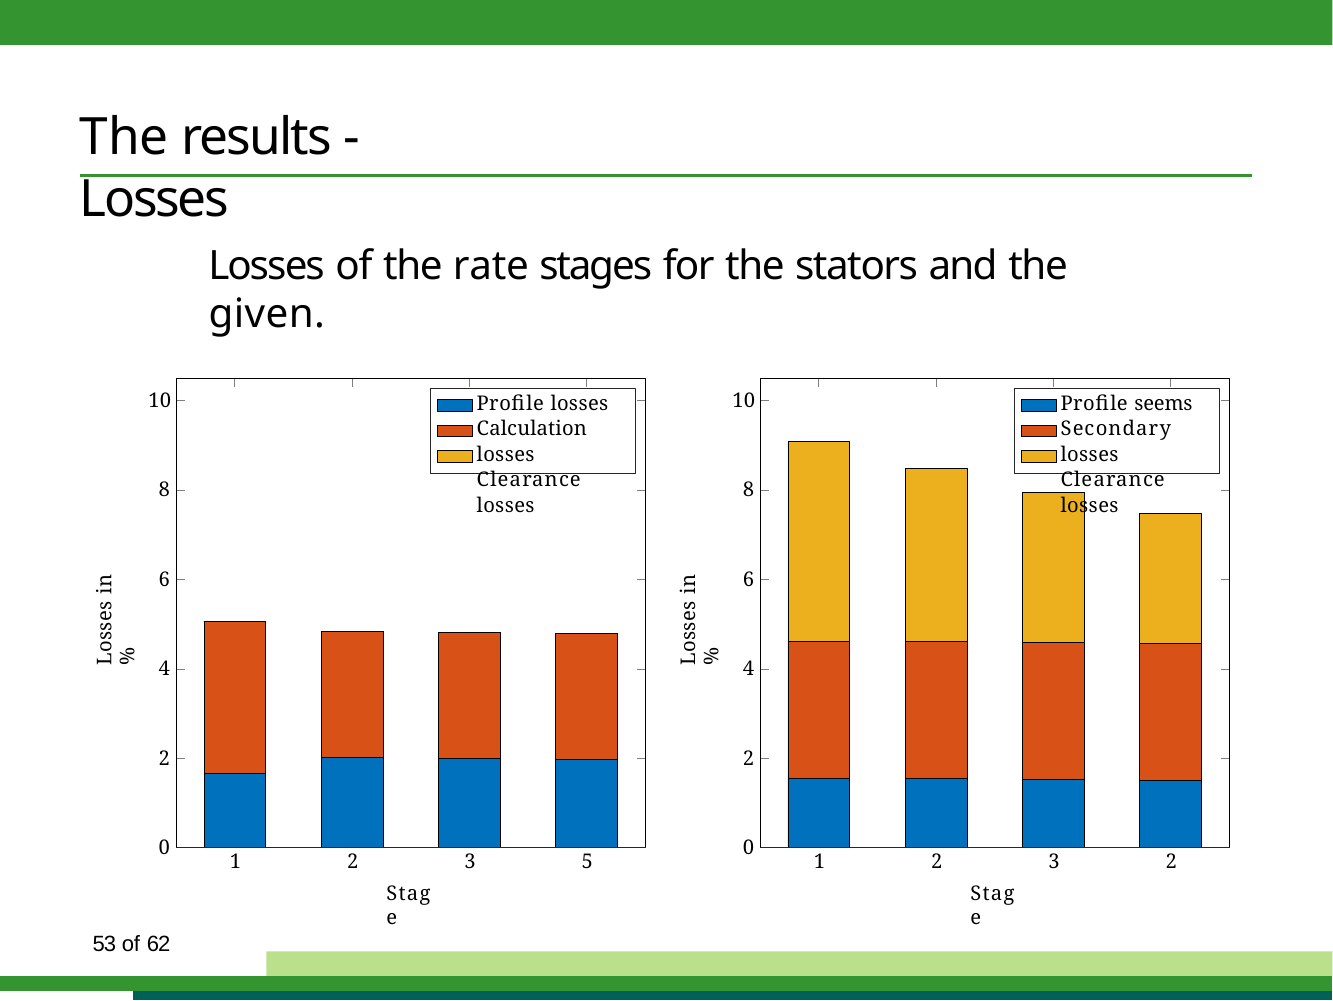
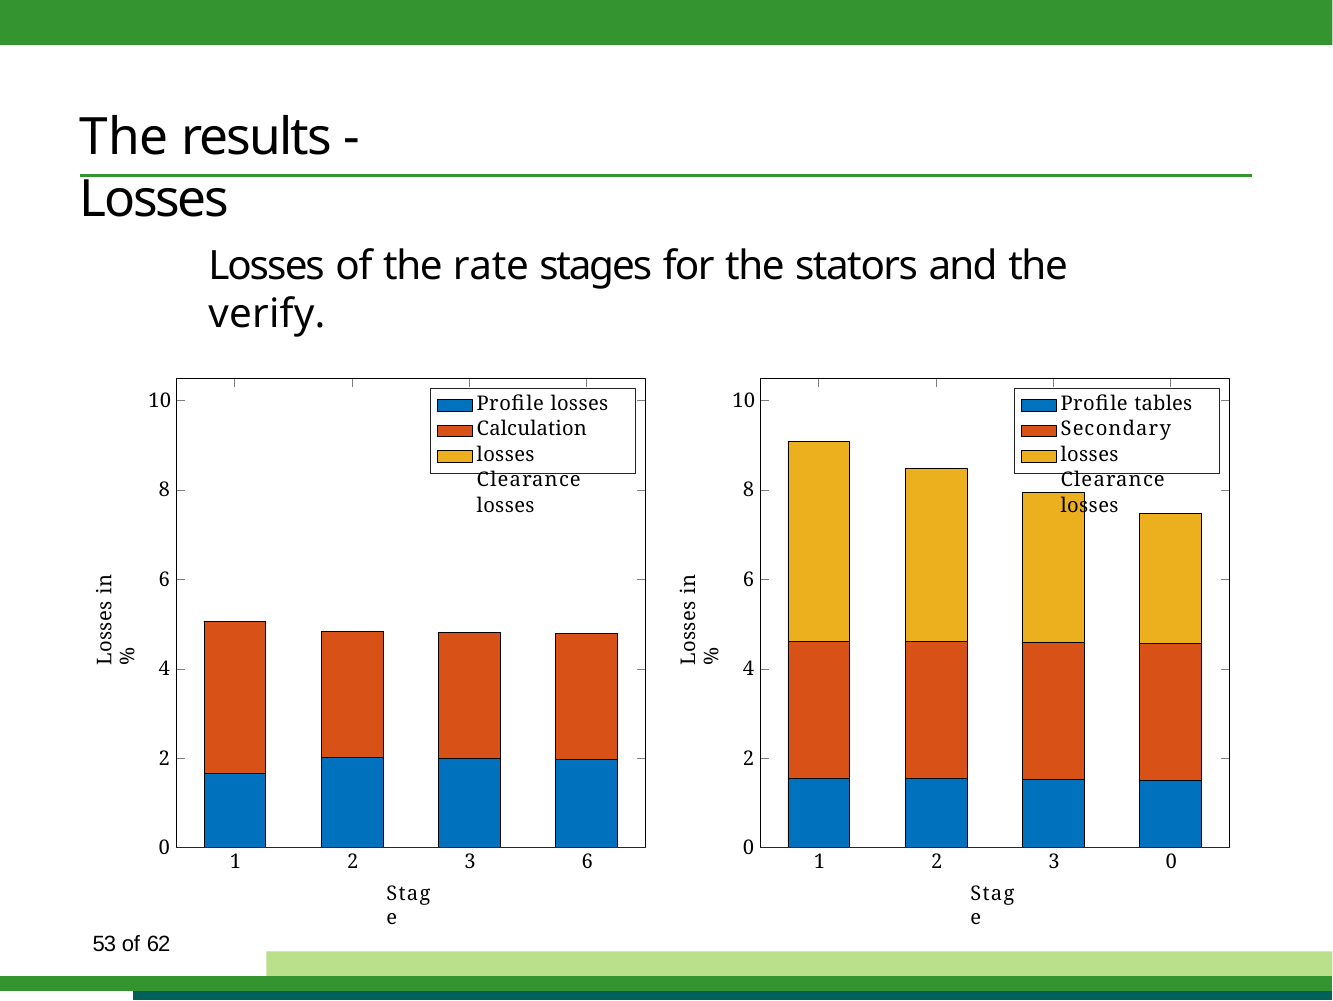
given: given -> verify (267, 314)
seems: seems -> tables (1163, 404)
3 5: 5 -> 6 (587, 861)
3 2: 2 -> 0 (1171, 861)
